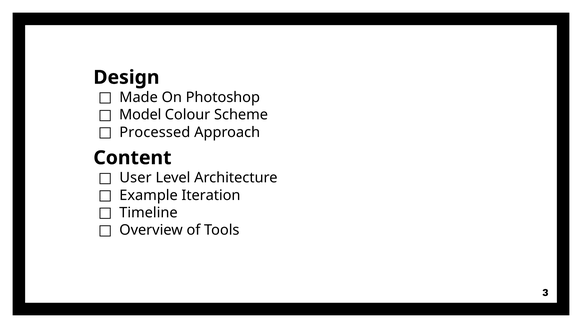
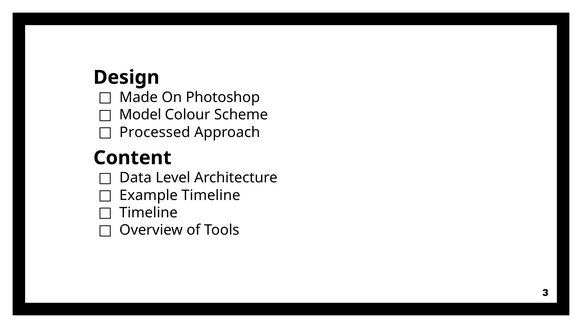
User: User -> Data (136, 178)
Example Iteration: Iteration -> Timeline (211, 195)
